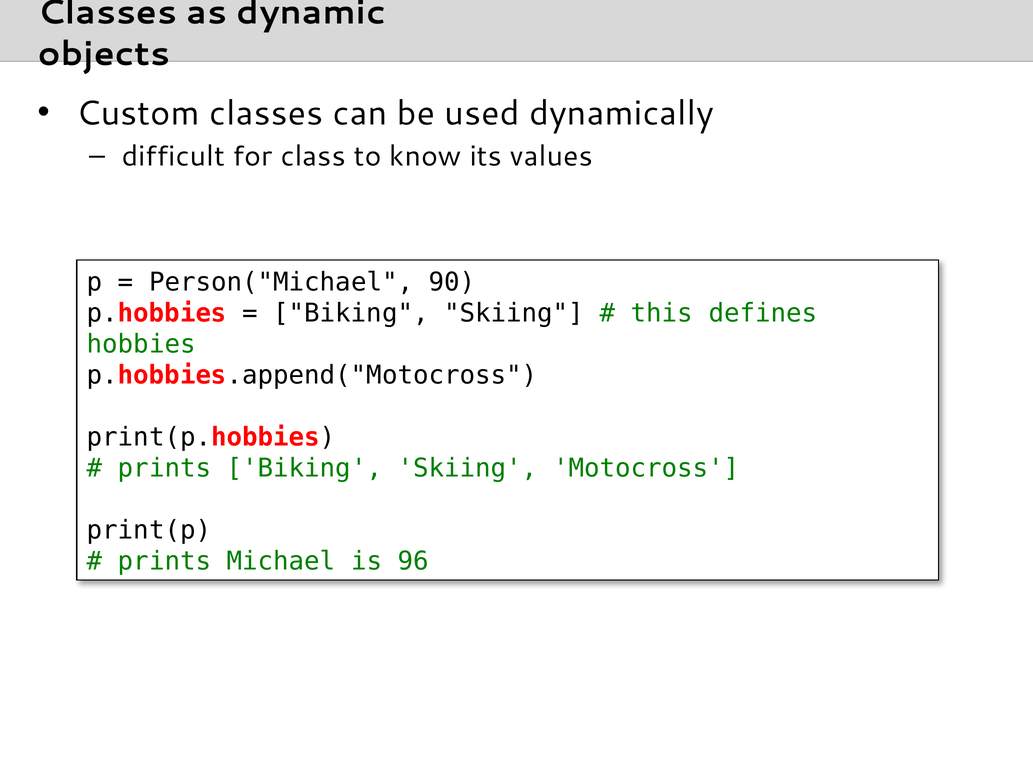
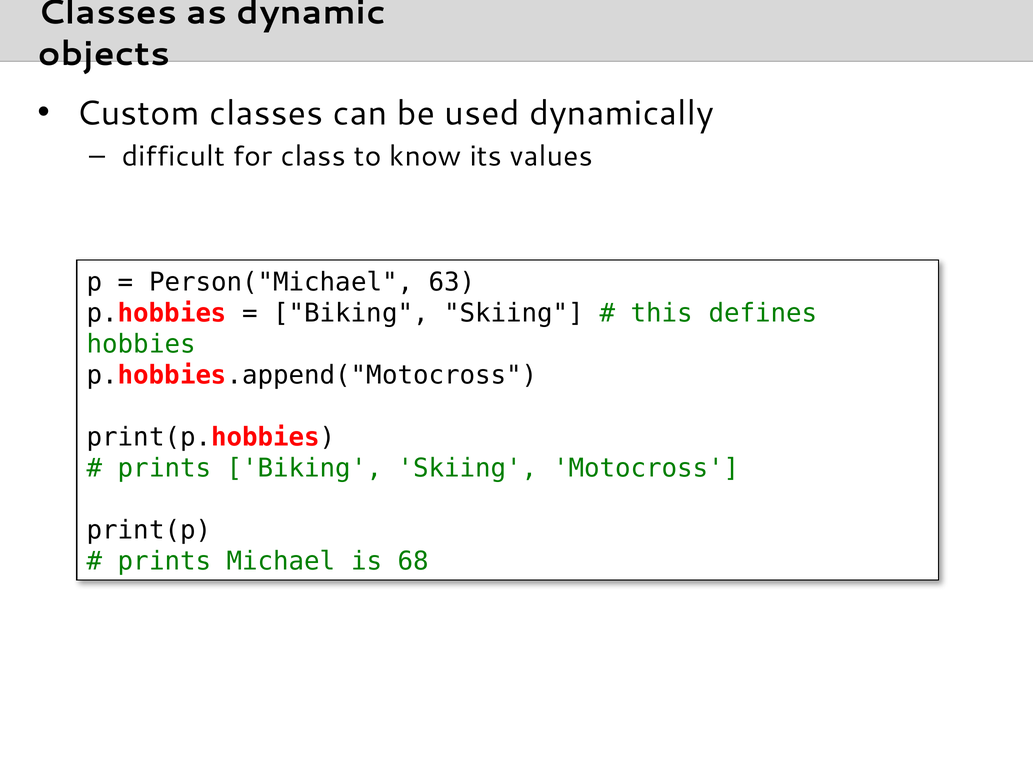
90: 90 -> 63 (452, 282)
96: 96 -> 68 (413, 561)
